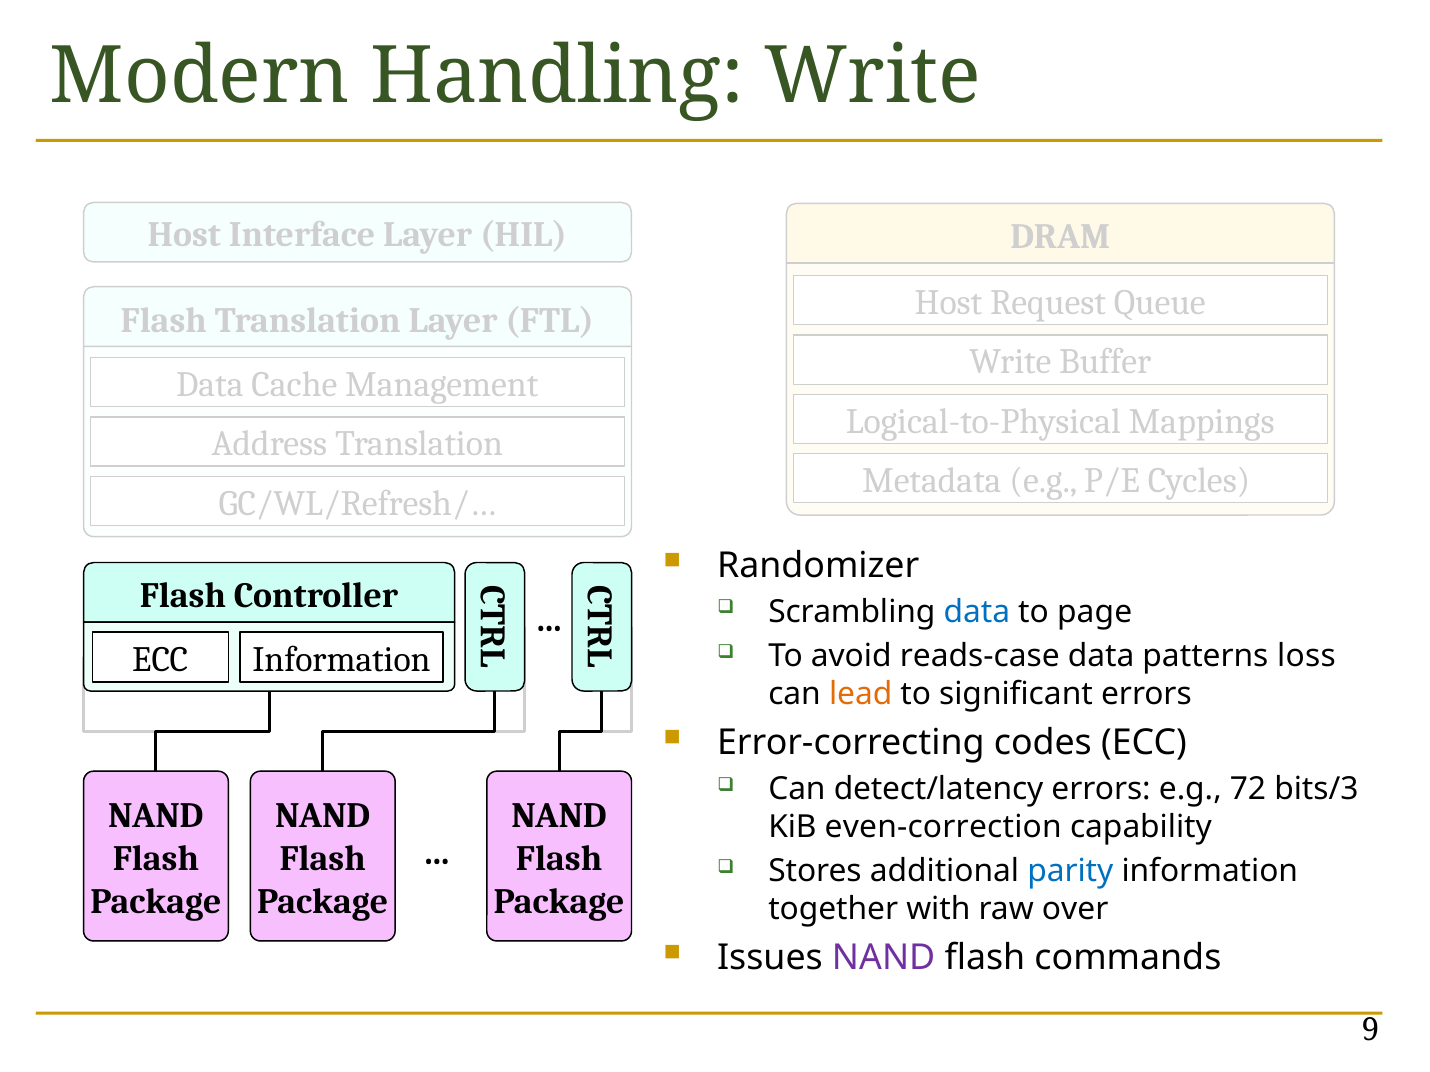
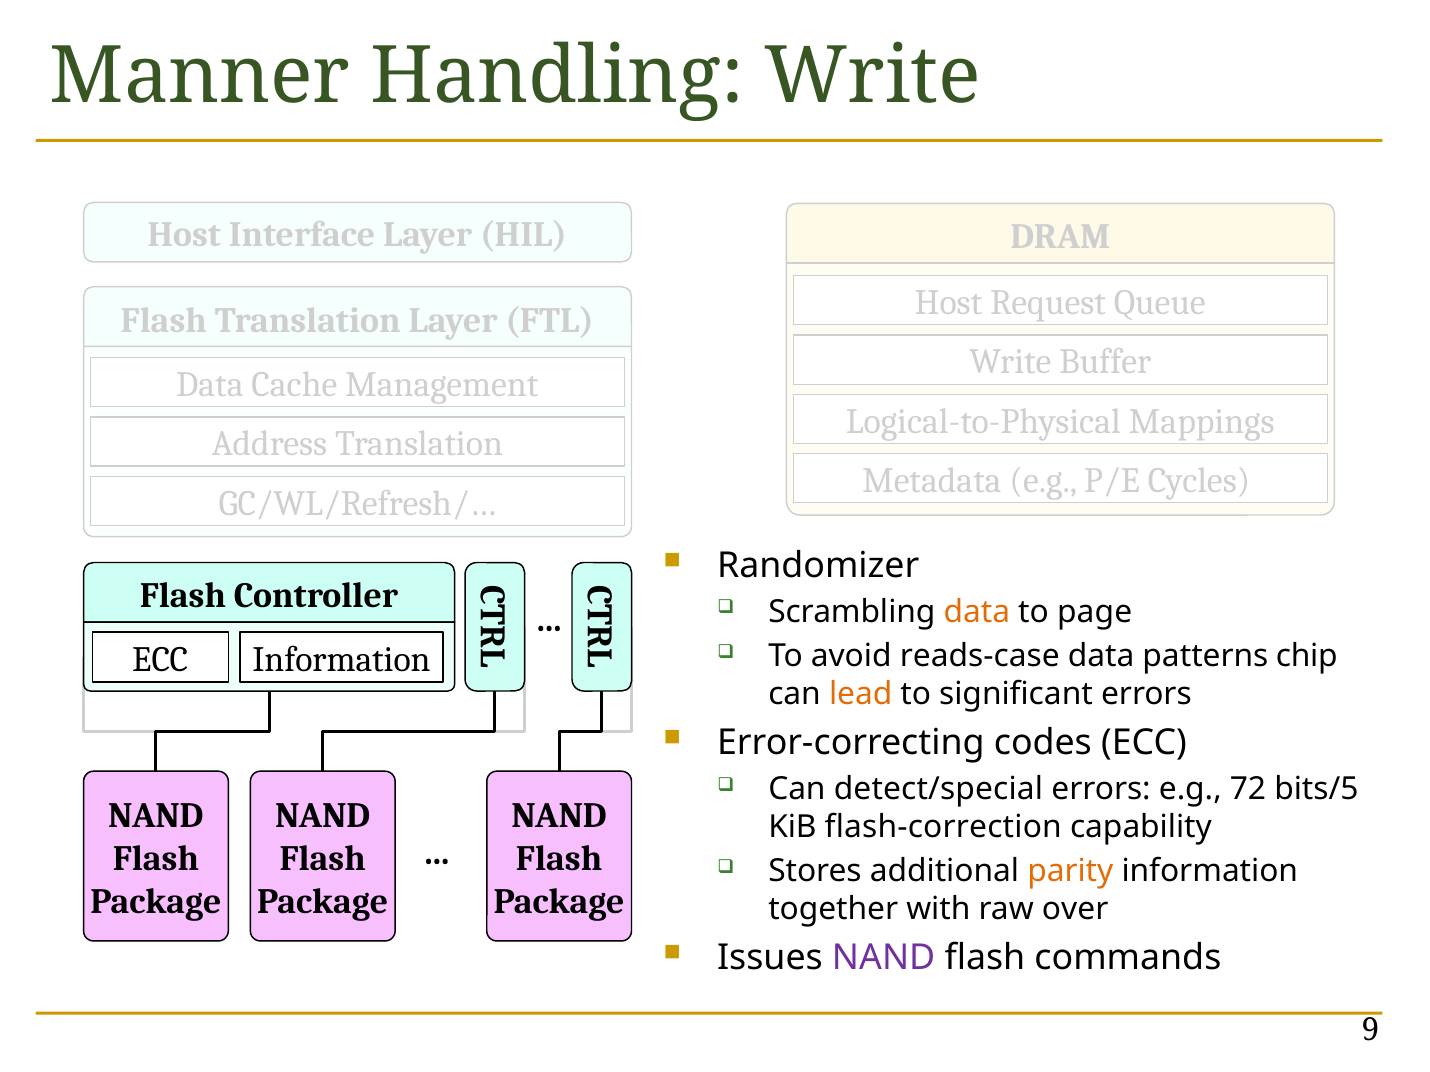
Modern: Modern -> Manner (200, 77)
data colour: blue -> orange (977, 612)
loss: loss -> chip (1307, 657)
detect/latency: detect/latency -> detect/special (938, 789)
bits/3: bits/3 -> bits/5 (1316, 789)
even-correction: even-correction -> flash-correction (943, 827)
parity colour: blue -> orange (1070, 872)
